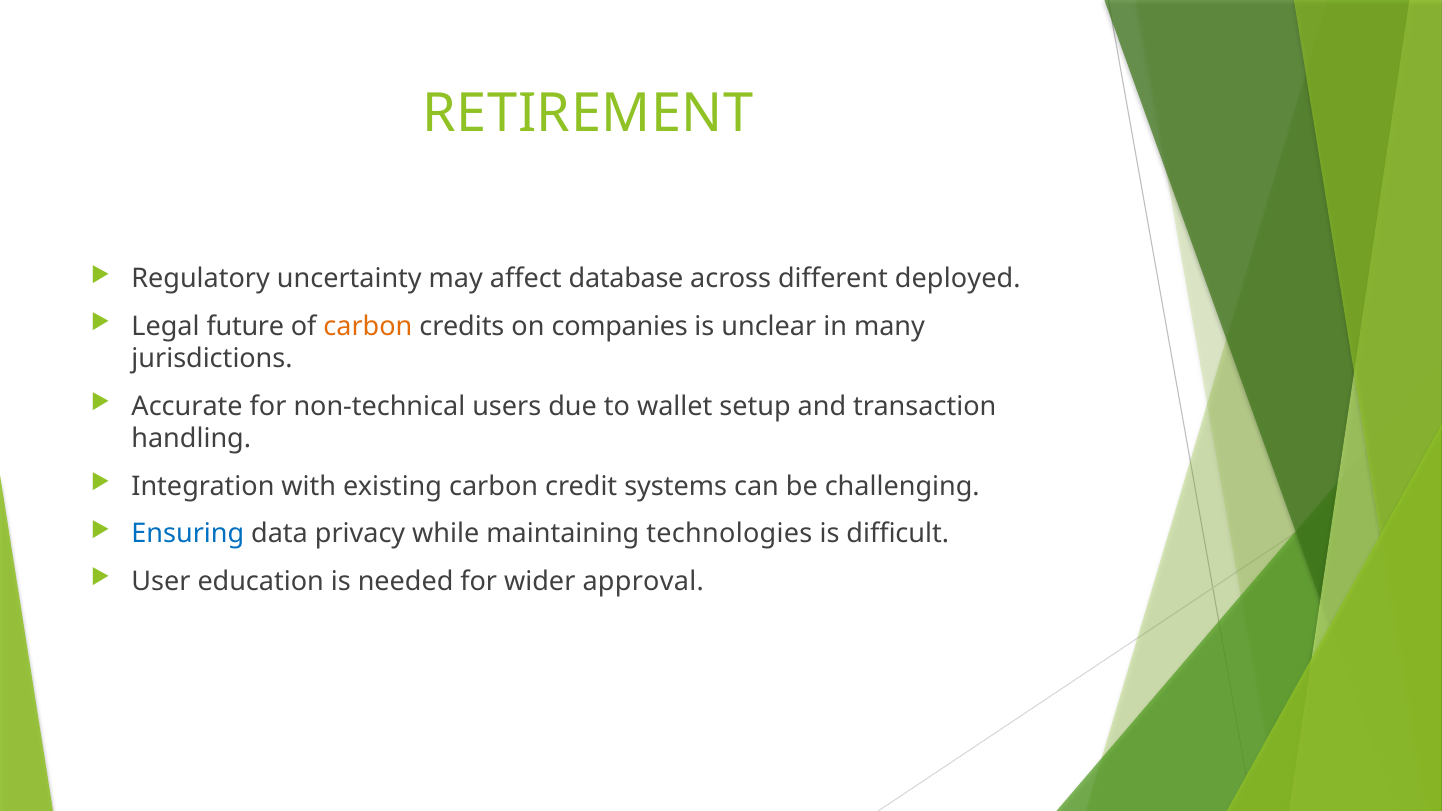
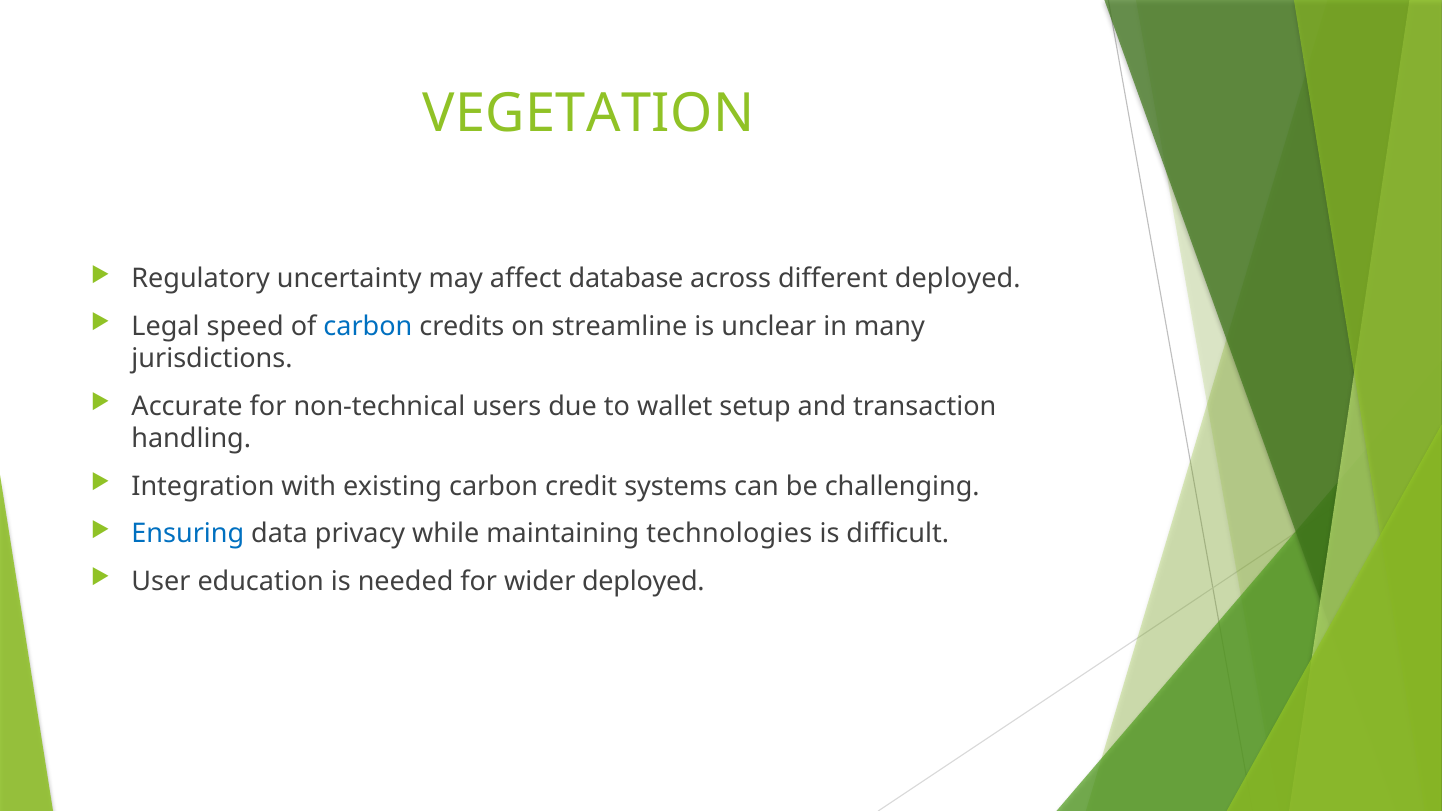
RETIREMENT: RETIREMENT -> VEGETATION (588, 114)
future: future -> speed (245, 327)
carbon colour: orange -> blue (368, 327)
companies: companies -> streamline (620, 327)
wider approval: approval -> deployed (643, 581)
